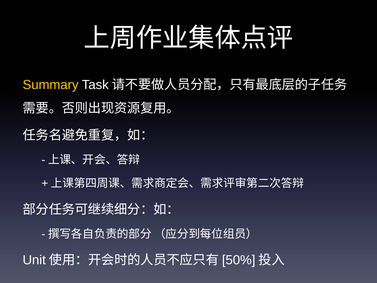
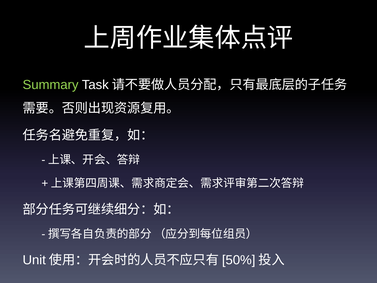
Summary colour: yellow -> light green (51, 85)
